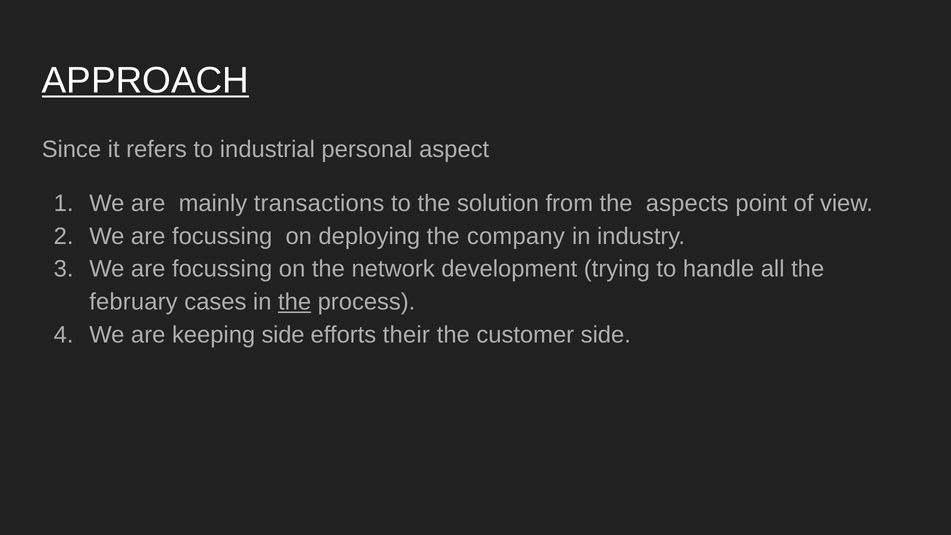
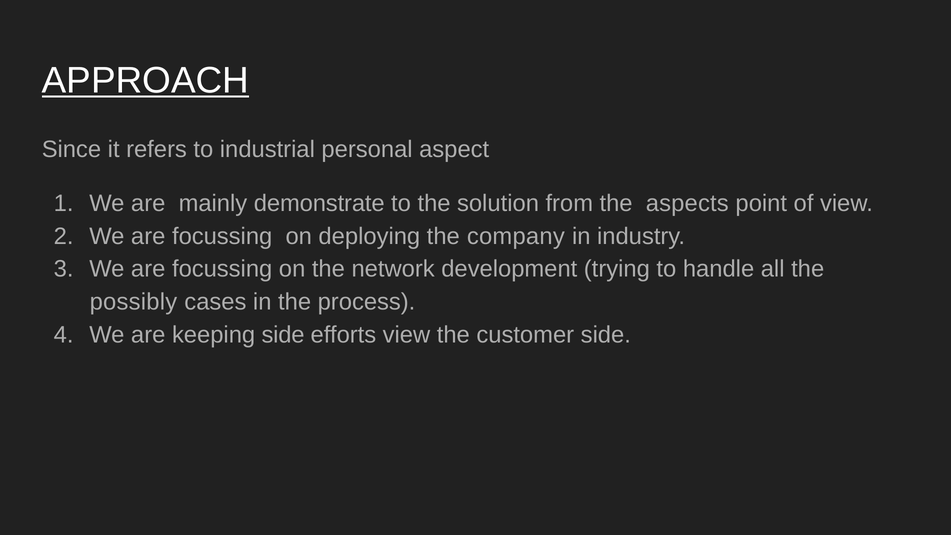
transactions: transactions -> demonstrate (319, 203)
february: february -> possibly (133, 302)
the underline: present -> none (295, 302)
efforts their: their -> view (406, 335)
